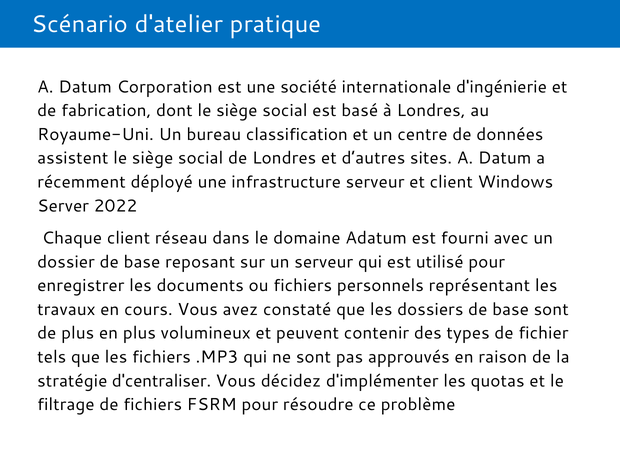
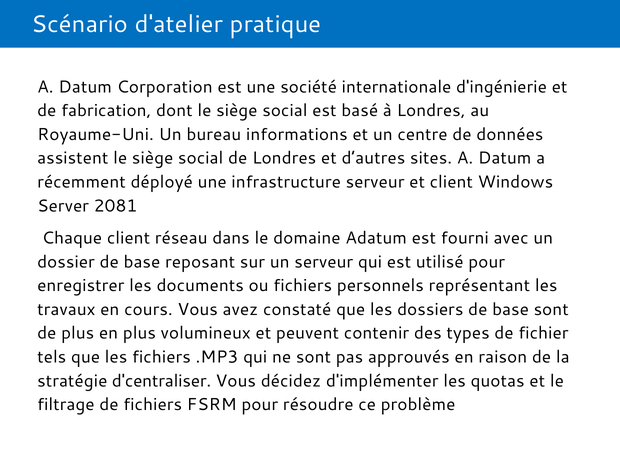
classification: classification -> informations (297, 134)
2022: 2022 -> 2081 (116, 206)
